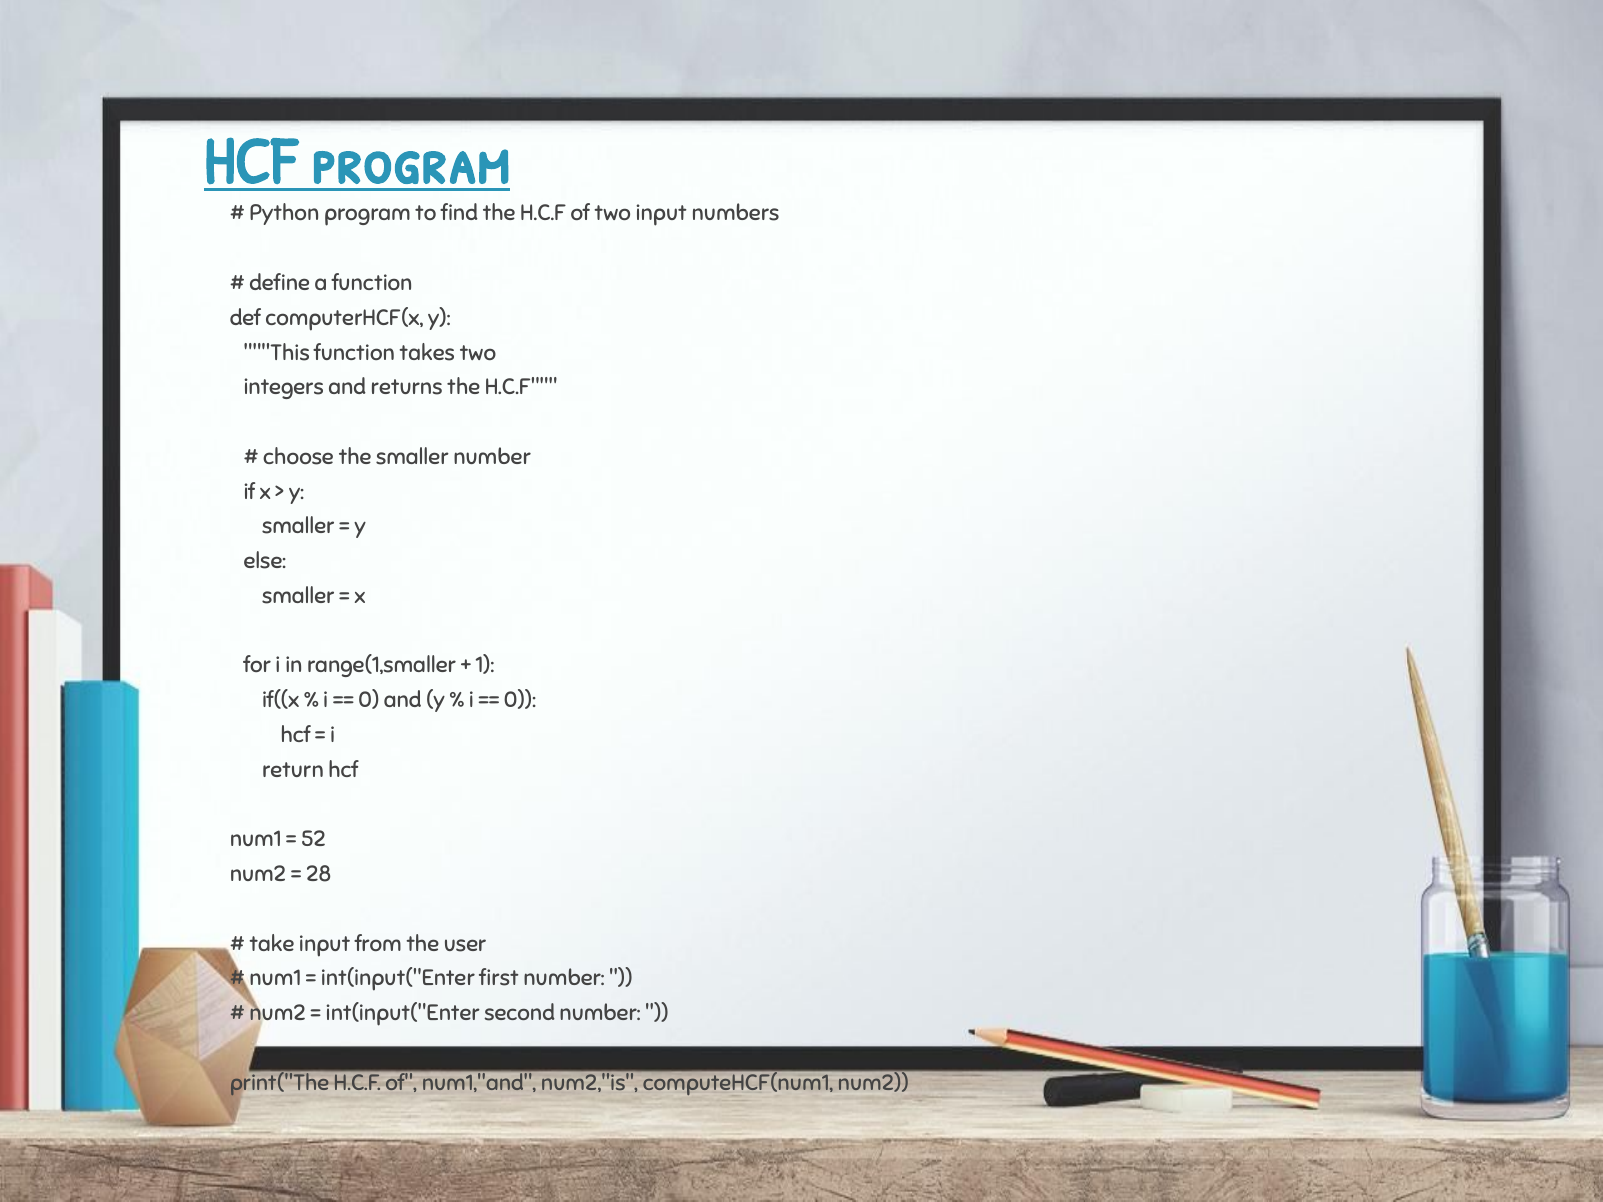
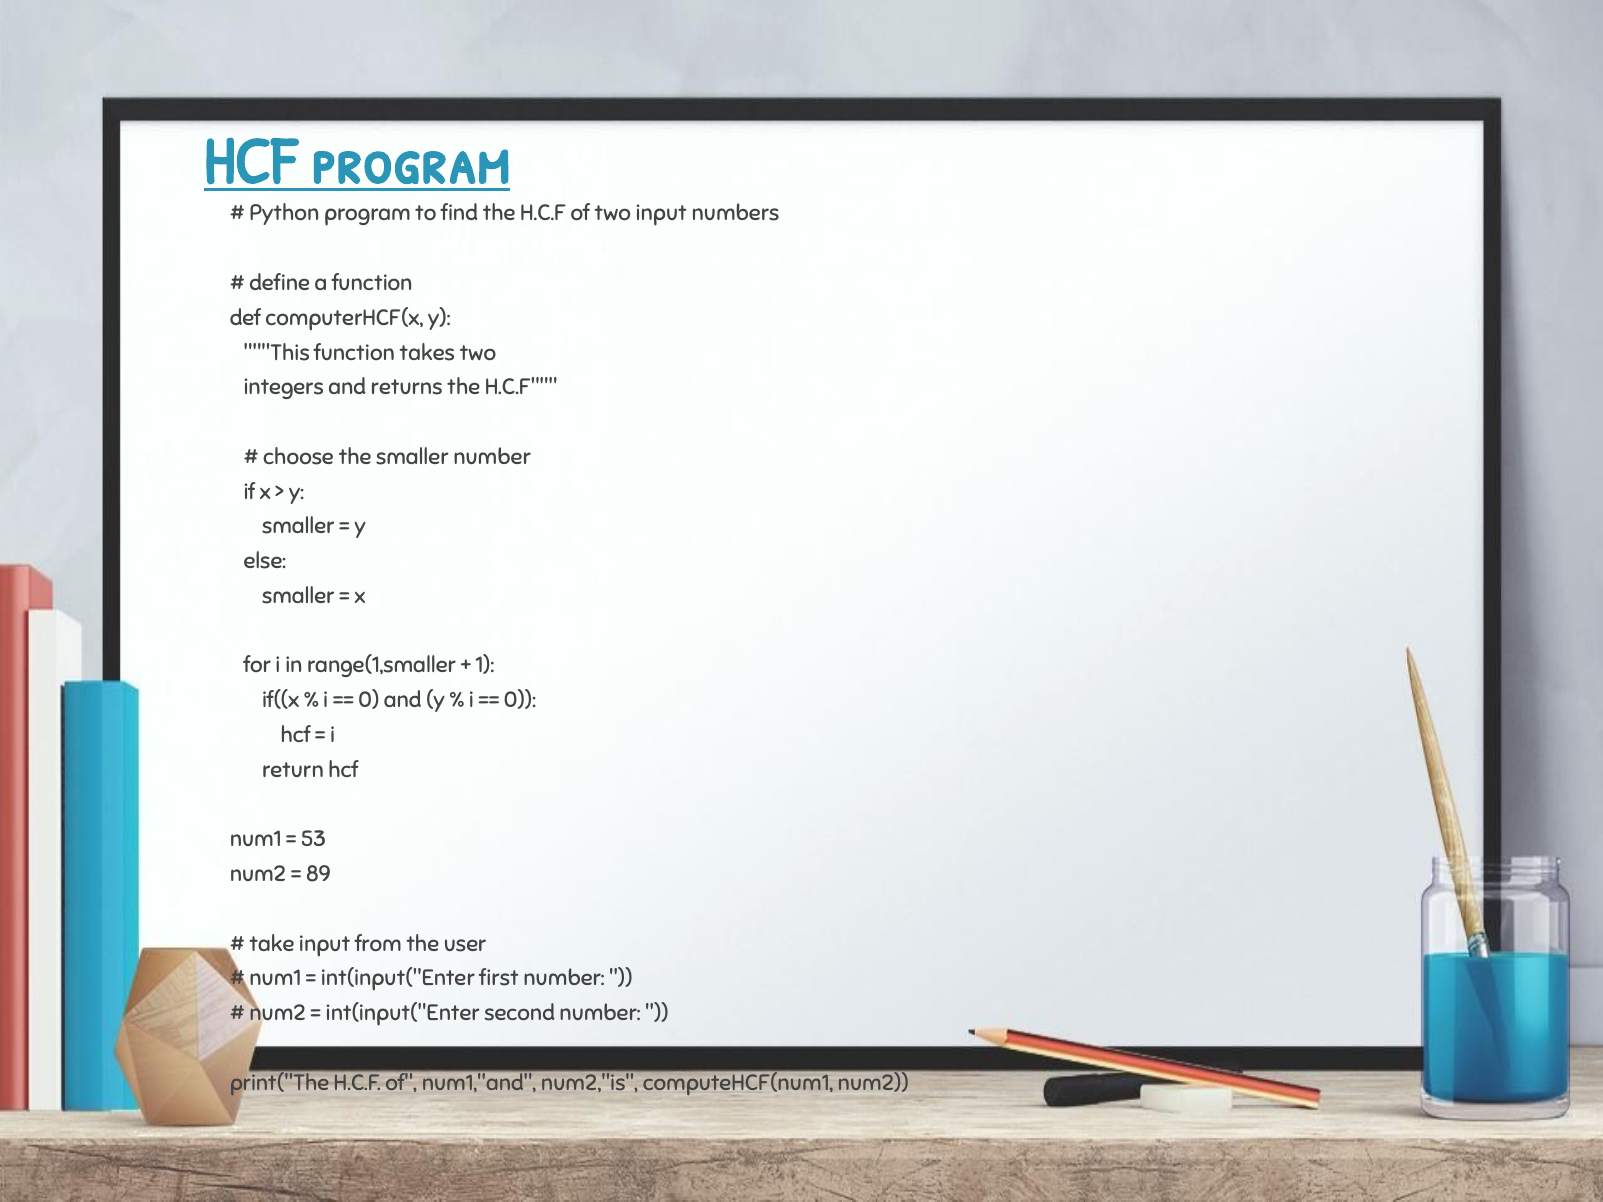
52: 52 -> 53 (314, 840)
28: 28 -> 89 (319, 874)
